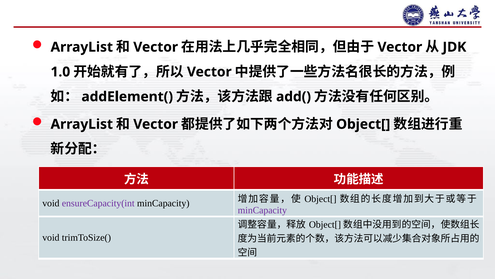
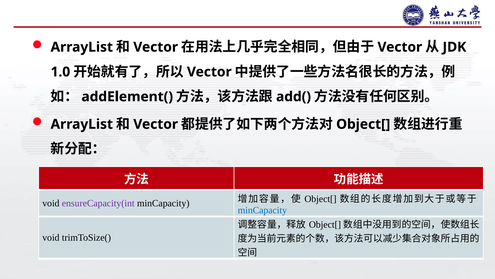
minCapacity colour: purple -> blue (262, 210)
